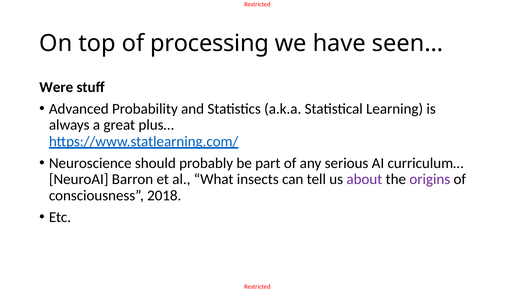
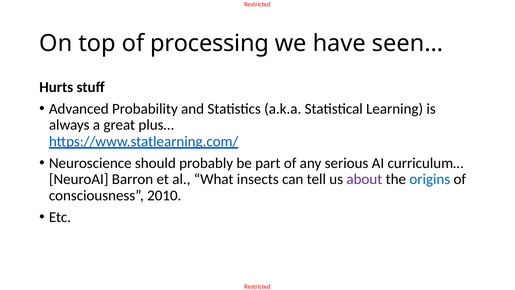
Were: Were -> Hurts (56, 87)
origins colour: purple -> blue (430, 179)
2018: 2018 -> 2010 (164, 195)
